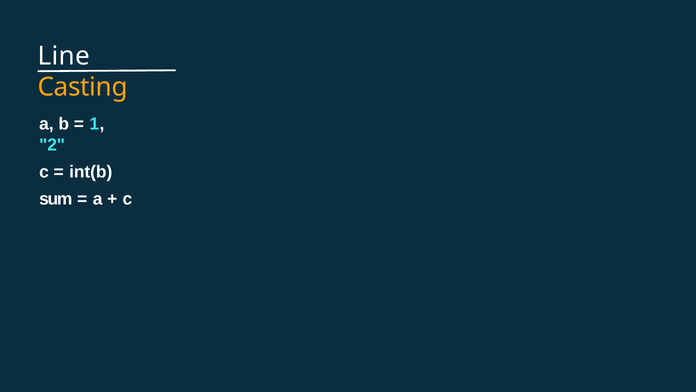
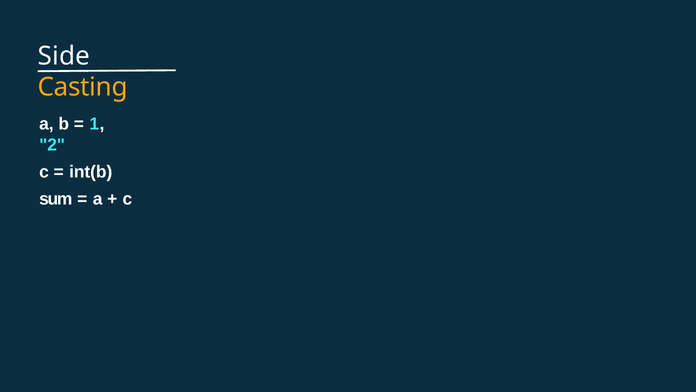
Line: Line -> Side (64, 56)
